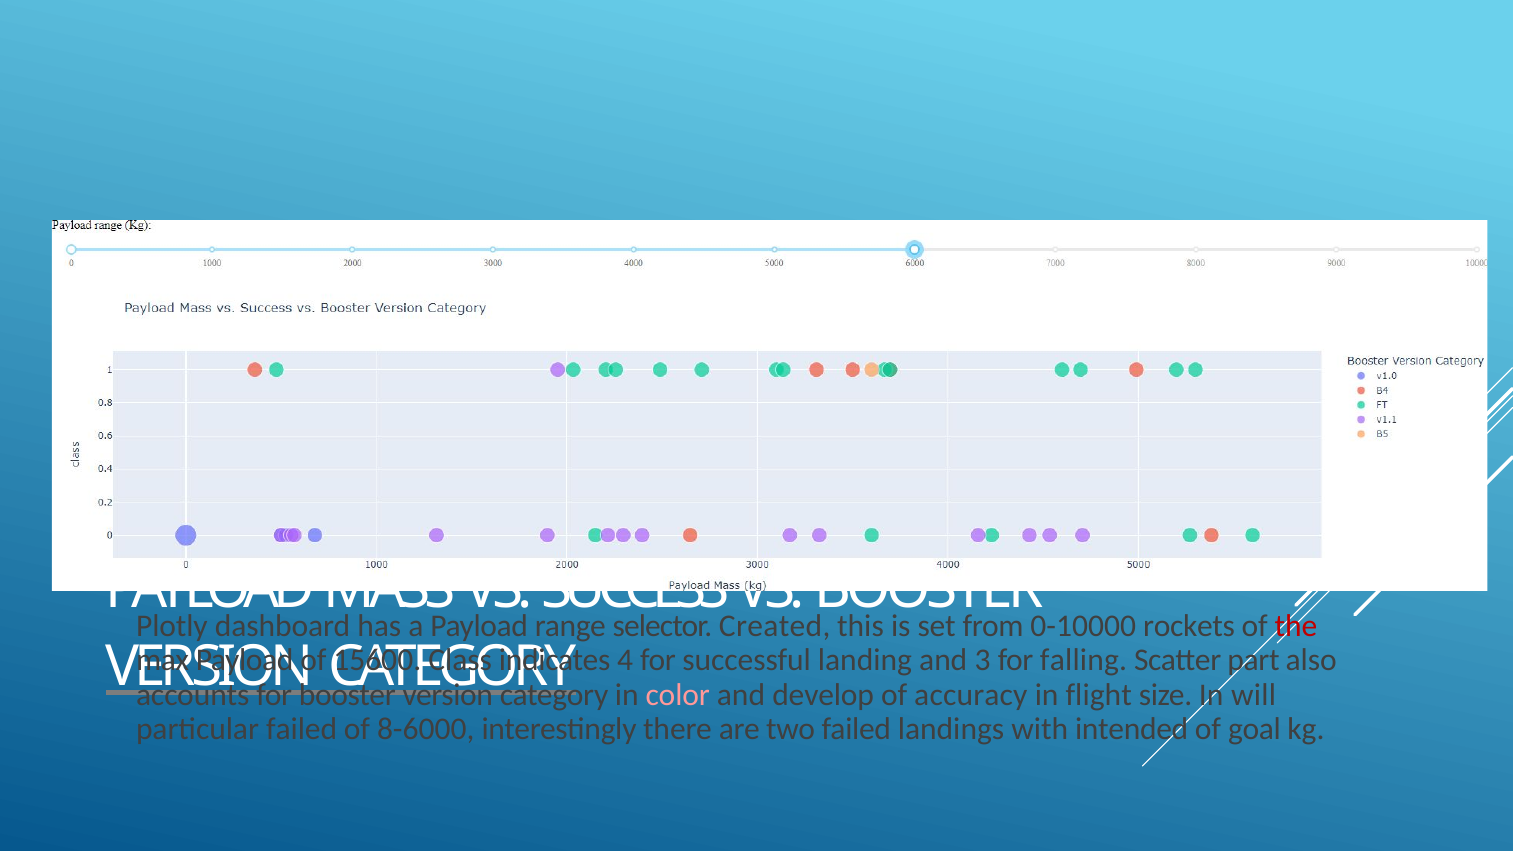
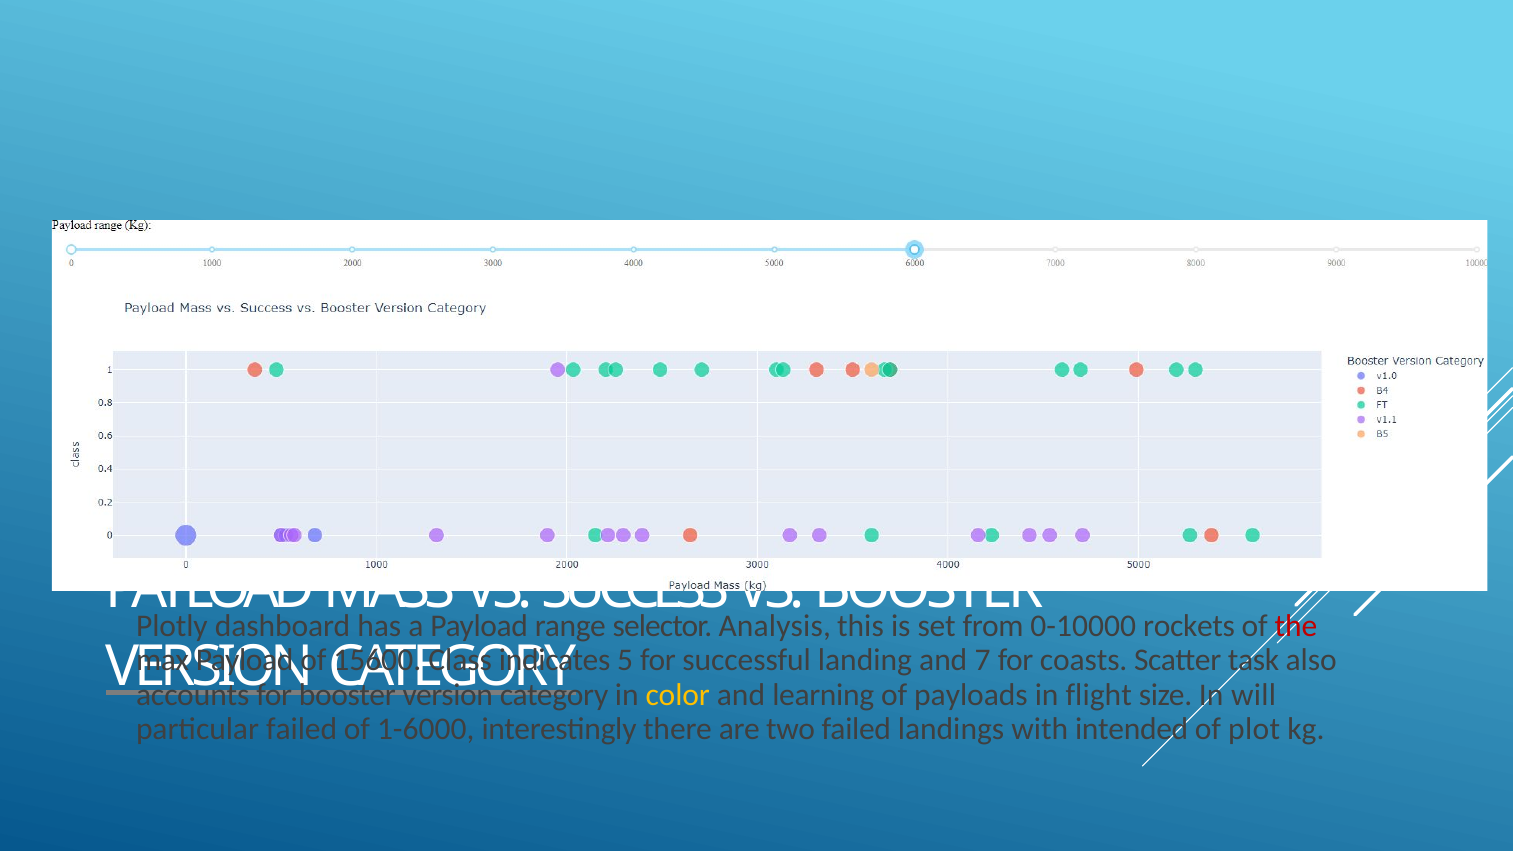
Created: Created -> Analysis (775, 626)
4: 4 -> 5 (625, 661)
3: 3 -> 7 (982, 661)
falling: falling -> coasts (1084, 661)
part: part -> task (1253, 661)
color colour: pink -> yellow (678, 695)
develop: develop -> learning (823, 695)
accuracy: accuracy -> payloads (971, 695)
8-6000: 8-6000 -> 1-6000 (426, 729)
goal: goal -> plot (1254, 729)
